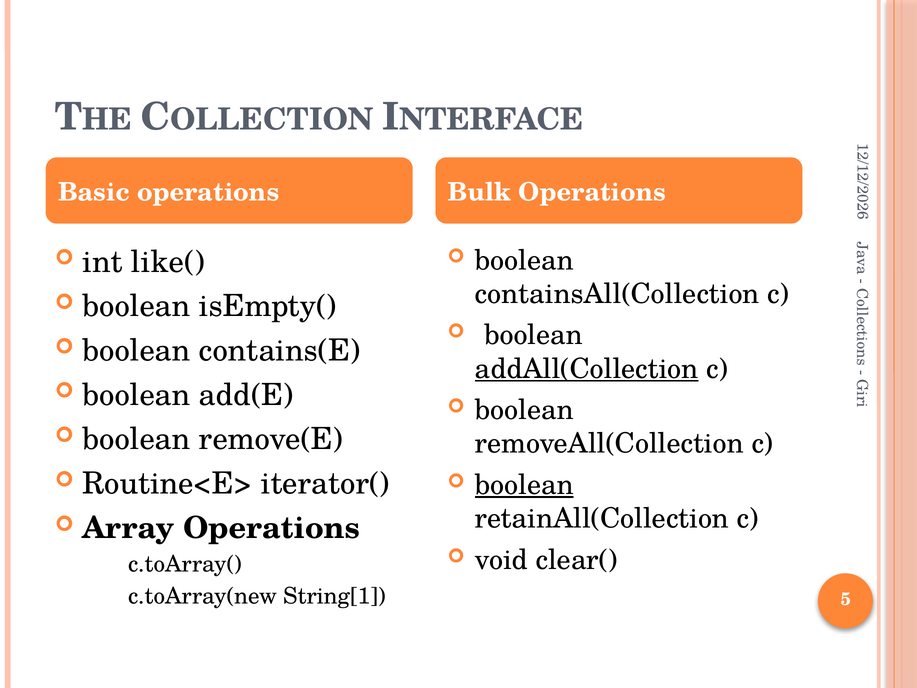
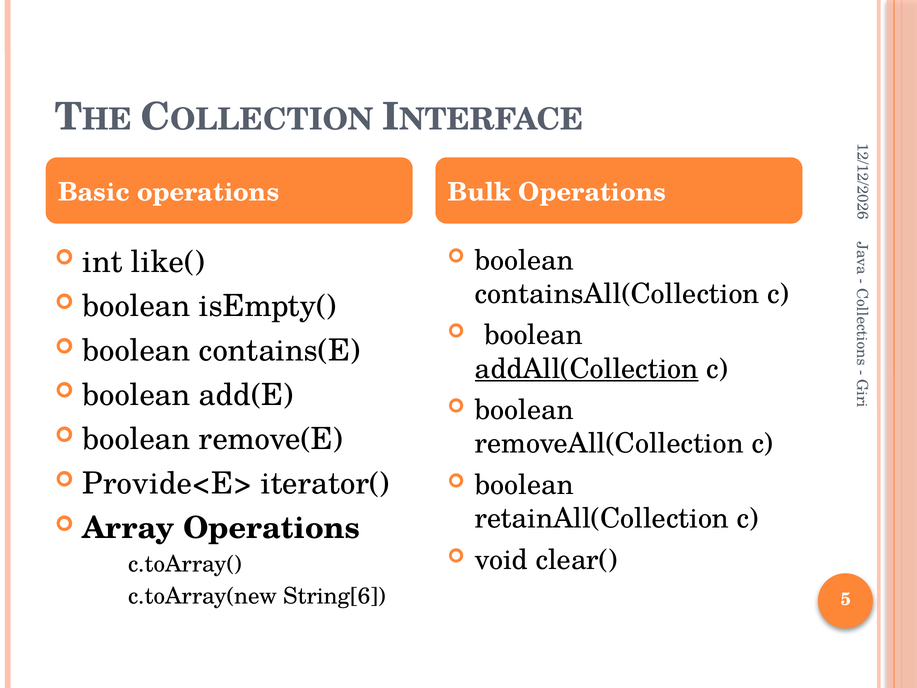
Routine<E>: Routine<E> -> Provide<E> (167, 484)
boolean underline: present -> none (524, 485)
String[1: String[1 -> String[6 (335, 596)
